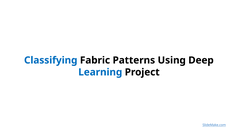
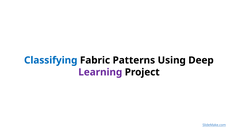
Learning colour: blue -> purple (100, 72)
